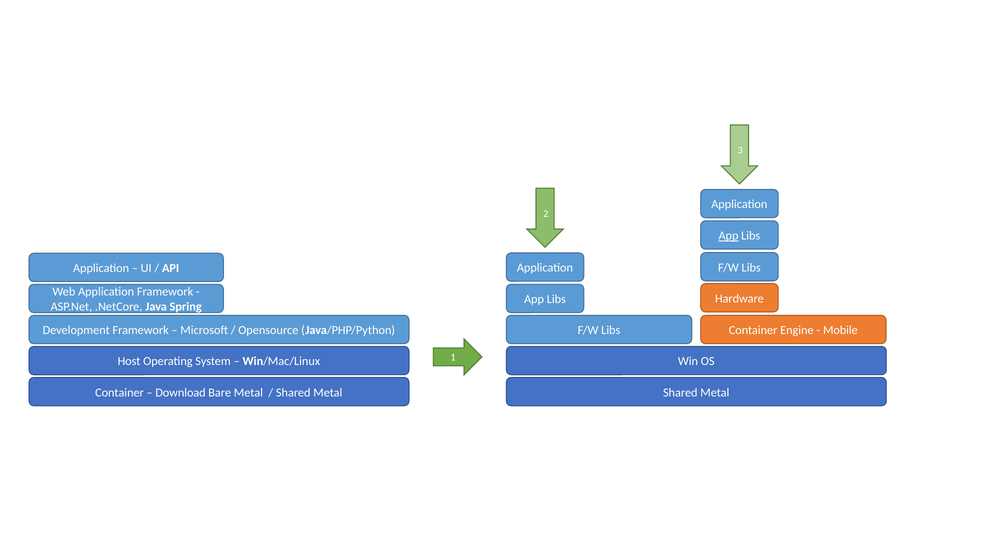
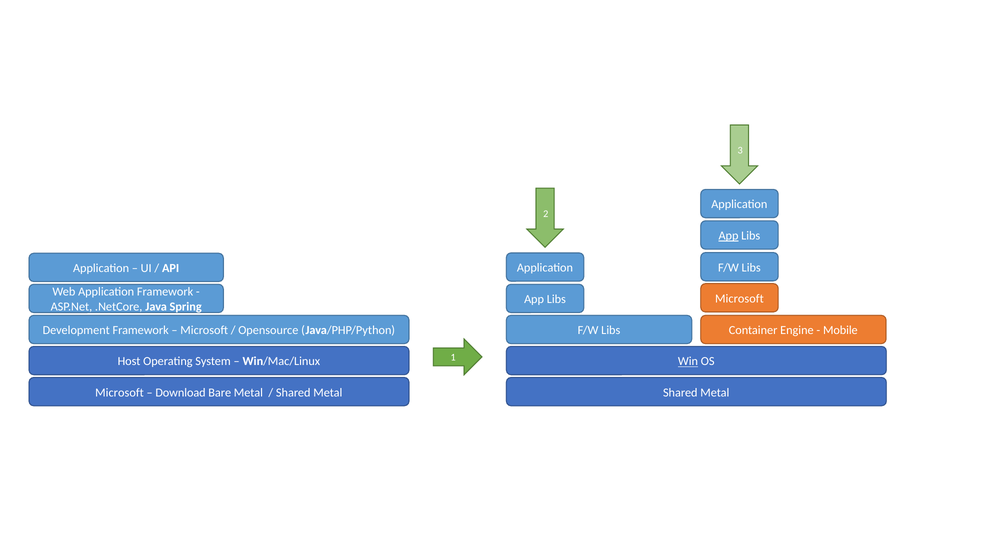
Hardware: Hardware -> Microsoft (739, 299)
Win underline: none -> present (688, 361)
Container: Container -> Microsoft (119, 392)
